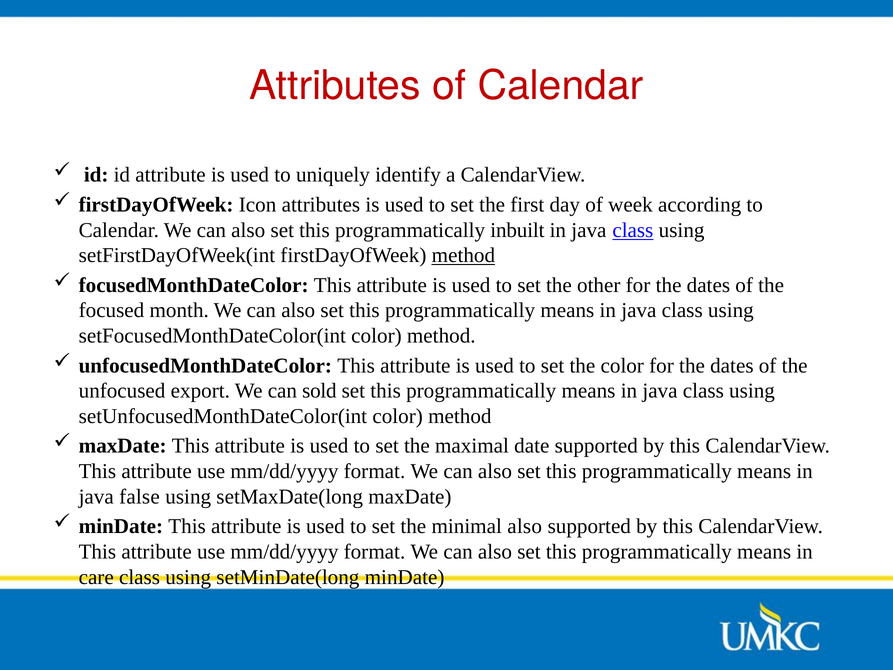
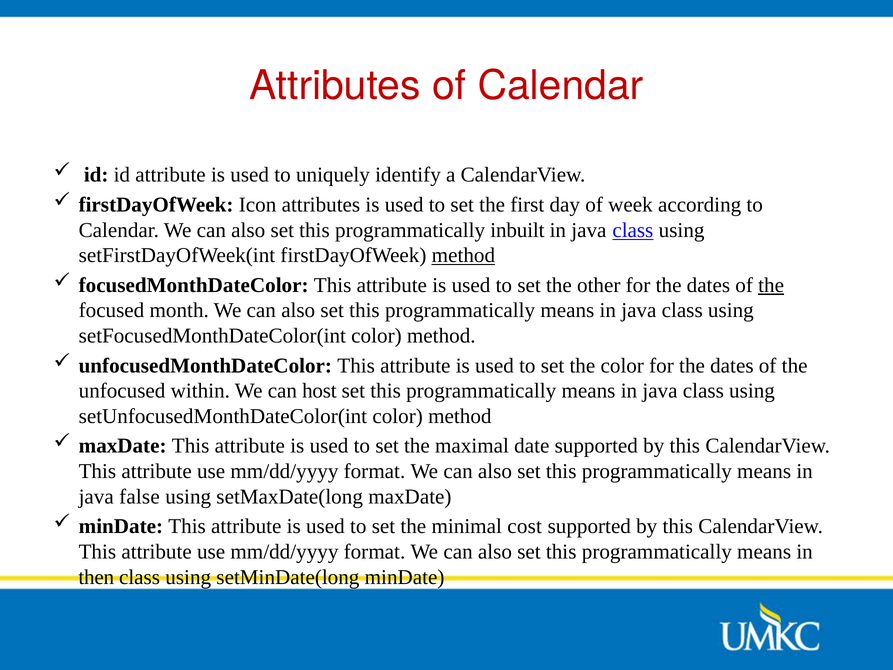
the underline: none -> present (771, 285)
export: export -> within (200, 391)
sold: sold -> host (319, 391)
minimal also: also -> cost (525, 526)
care: care -> then (96, 577)
